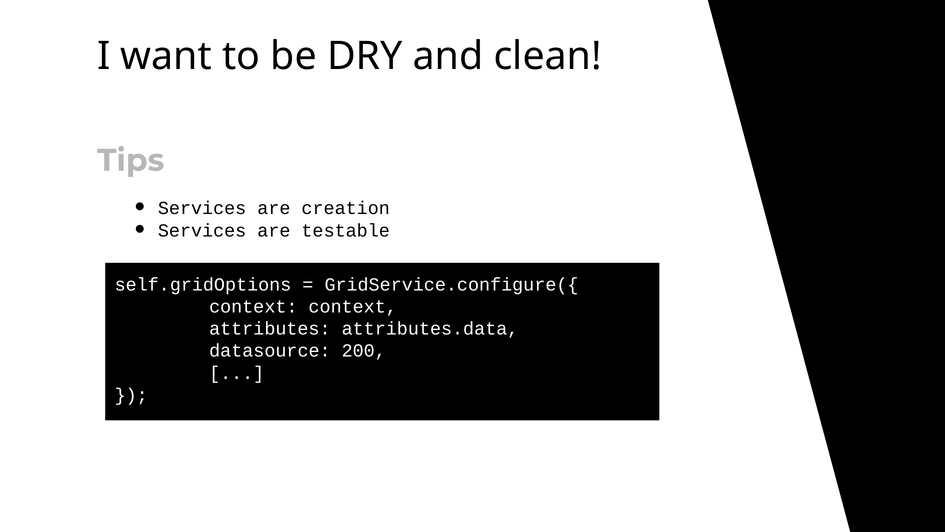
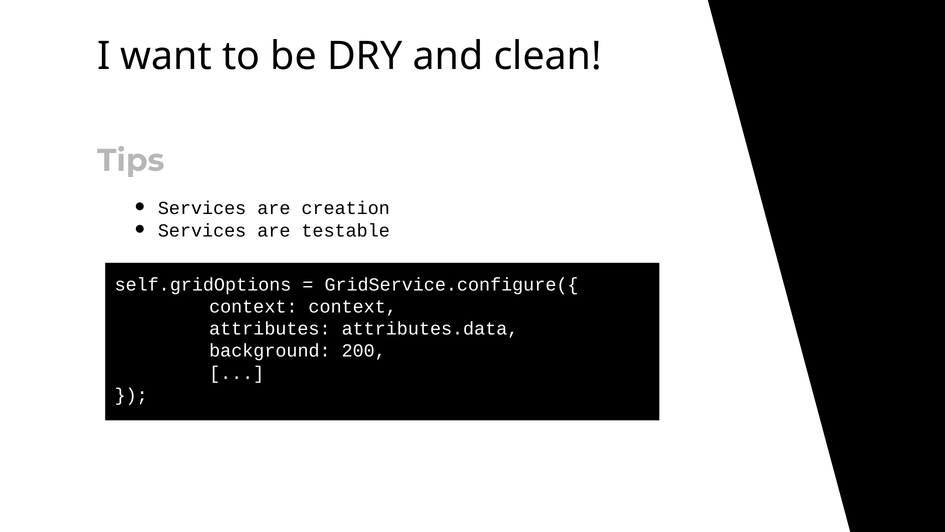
datasource: datasource -> background (270, 351)
